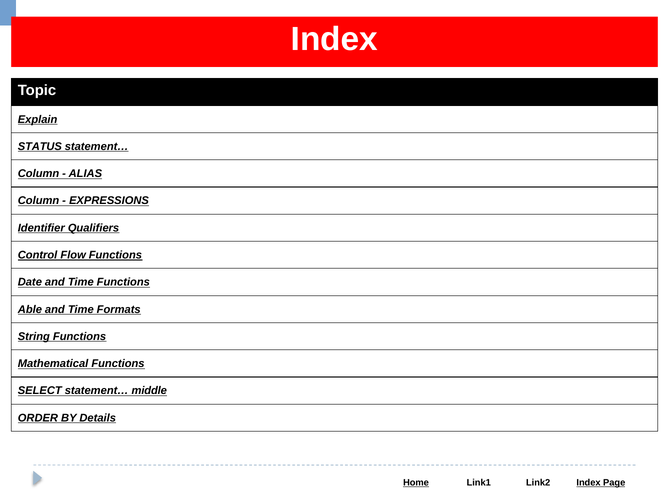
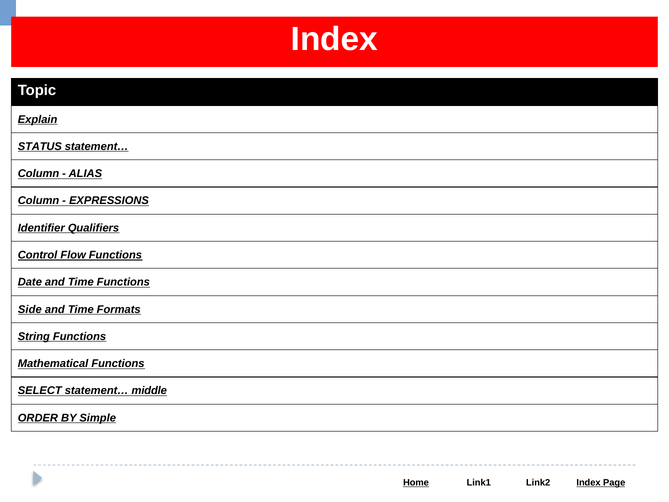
Able: Able -> Side (30, 309)
Details: Details -> Simple (98, 418)
